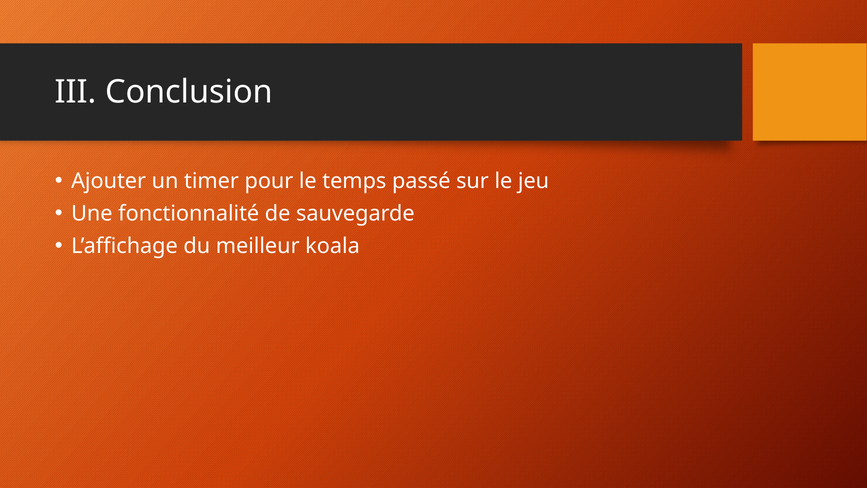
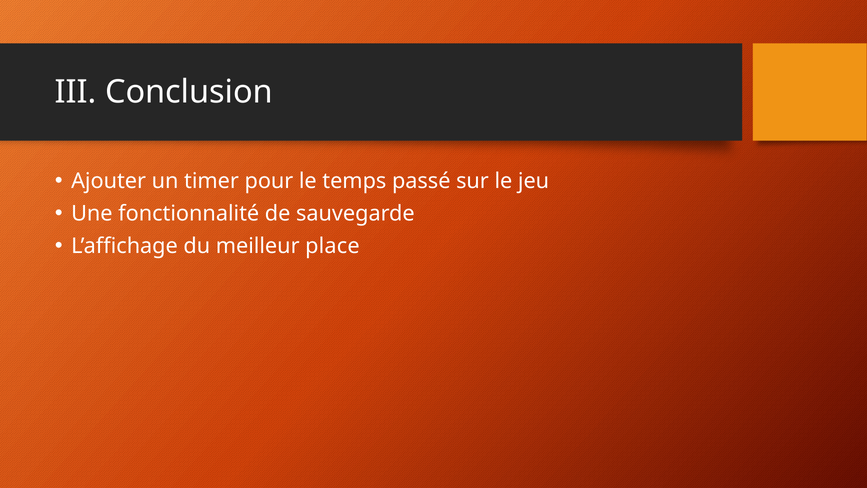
koala: koala -> place (332, 246)
